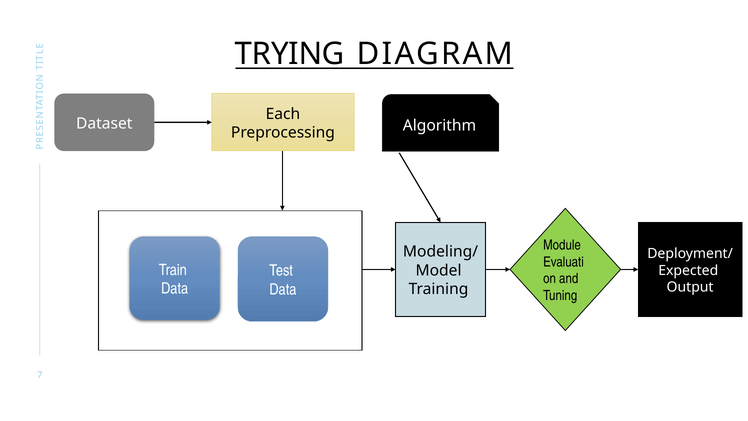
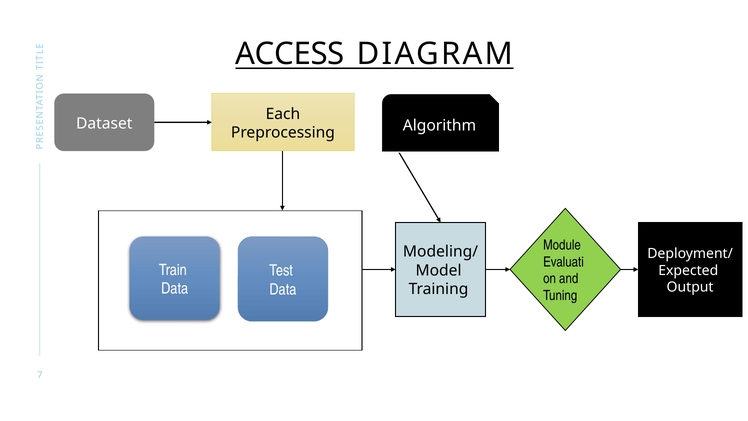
TRYING: TRYING -> ACCESS (290, 54)
